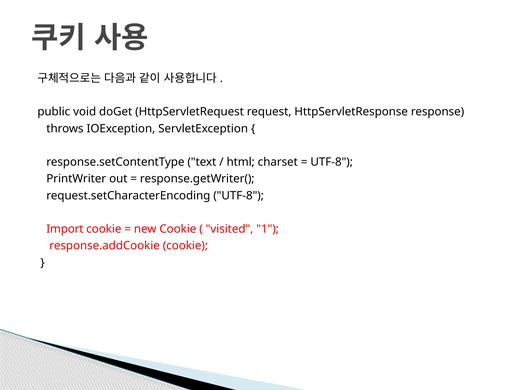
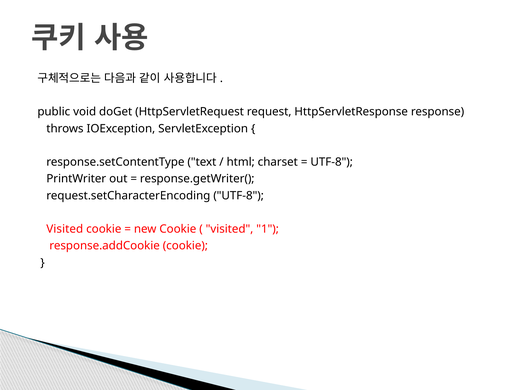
Import: Import -> Visited (65, 230)
